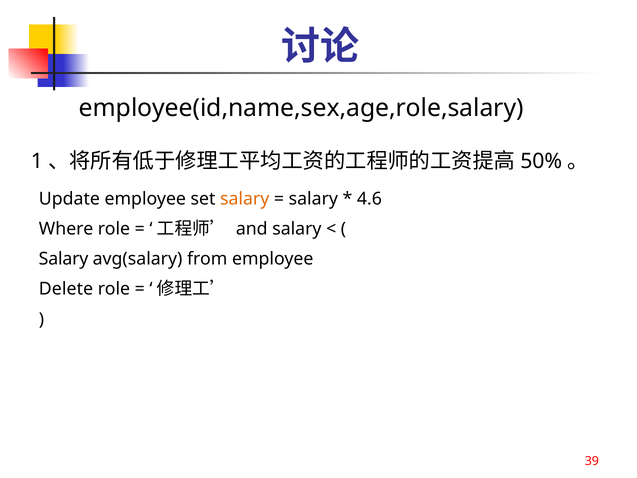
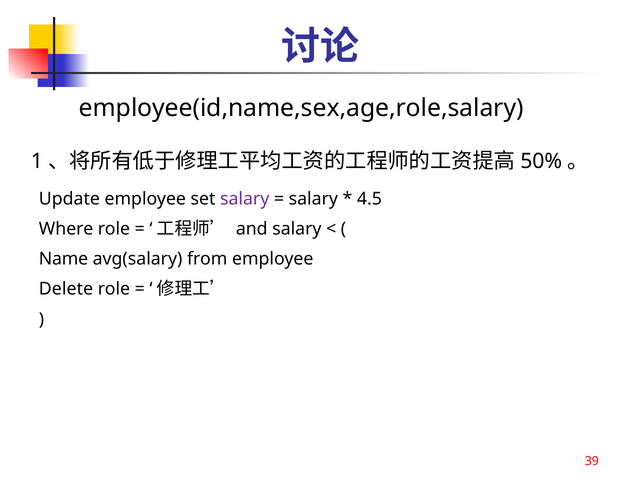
salary colour: orange -> purple (245, 199)
4.6: 4.6 -> 4.5 (369, 199)
Salary: Salary -> Name (64, 259)
